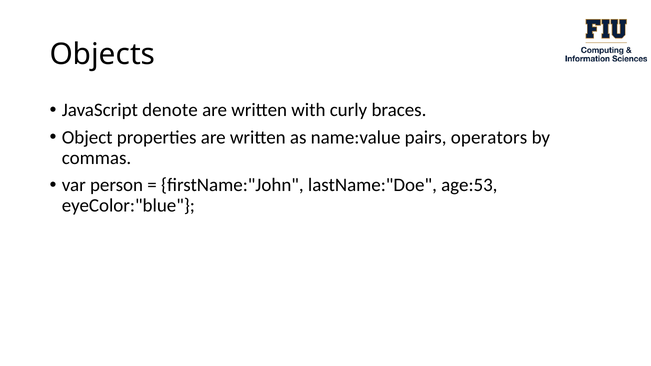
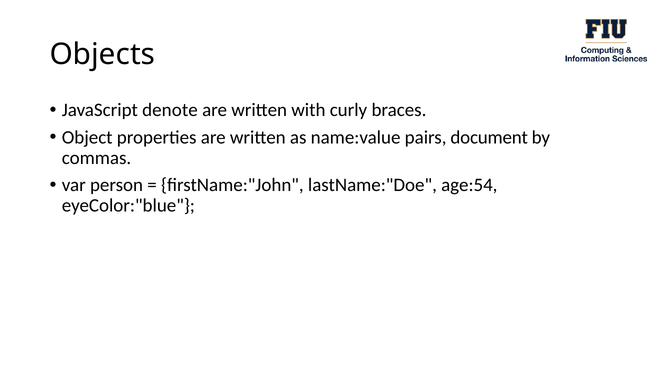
operators: operators -> document (489, 137)
age:53: age:53 -> age:54 (469, 185)
